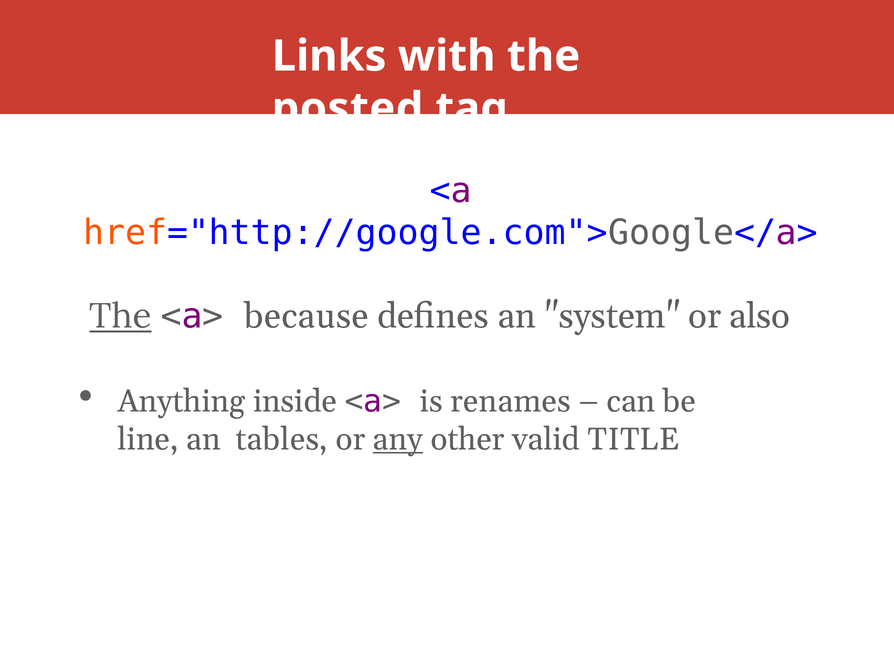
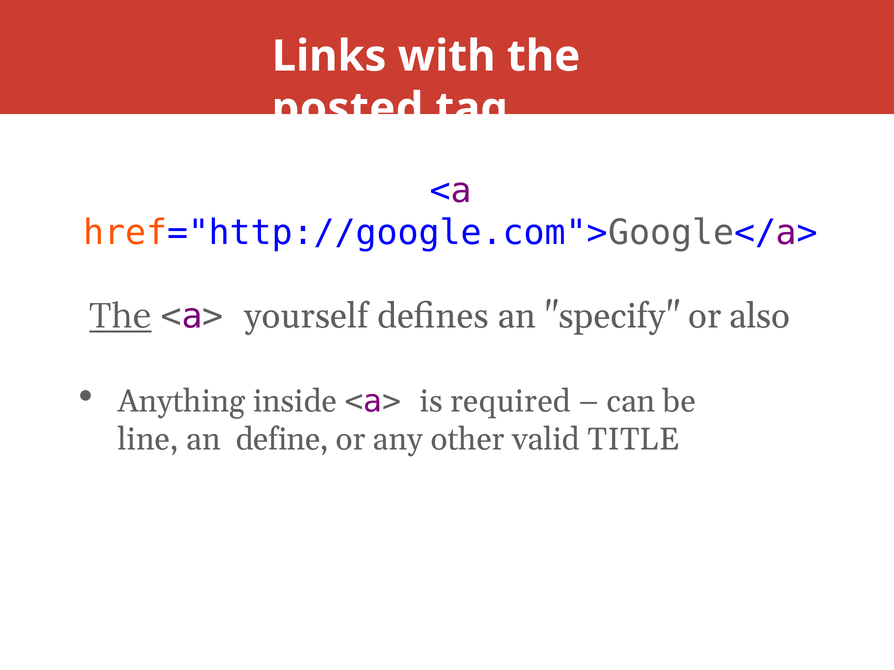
because: because -> yourself (307, 317)
system: system -> specify (612, 317)
renames: renames -> required (511, 402)
tables: tables -> define (282, 440)
any underline: present -> none (398, 440)
